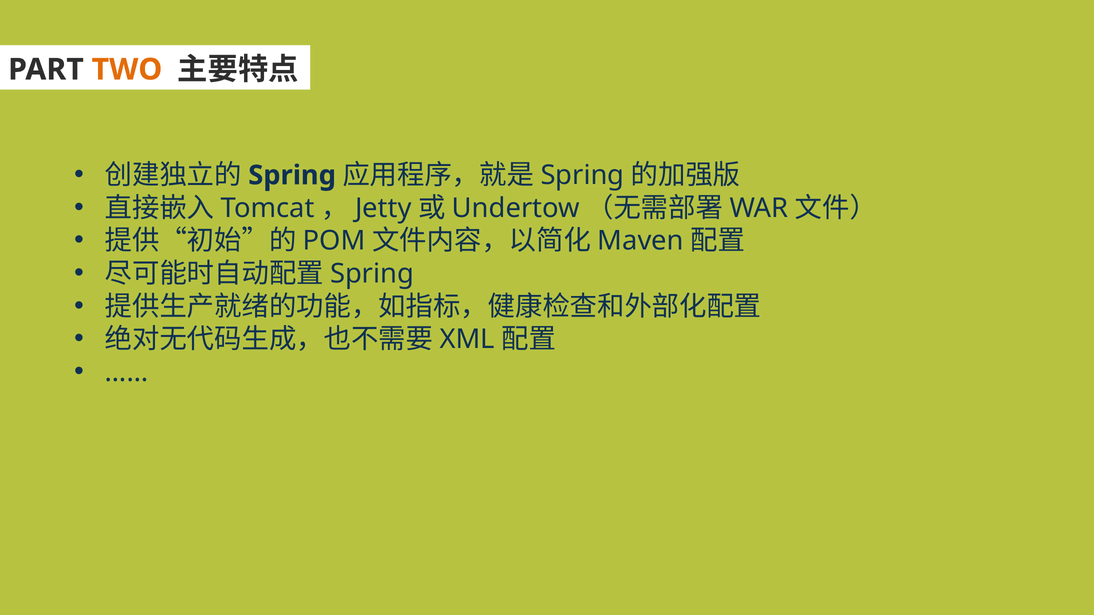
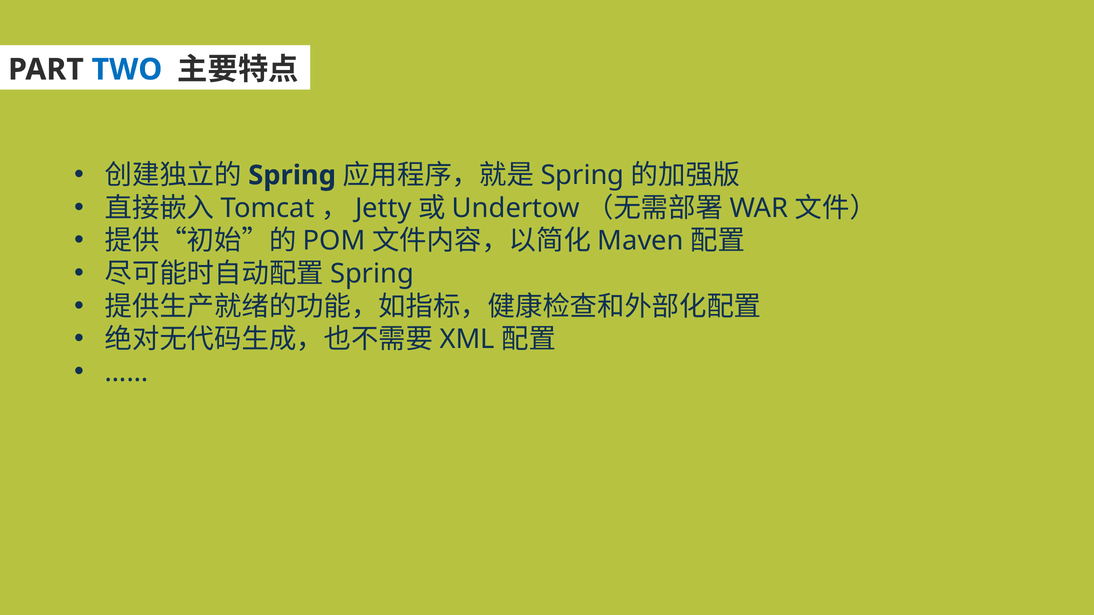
TWO colour: orange -> blue (127, 70)
